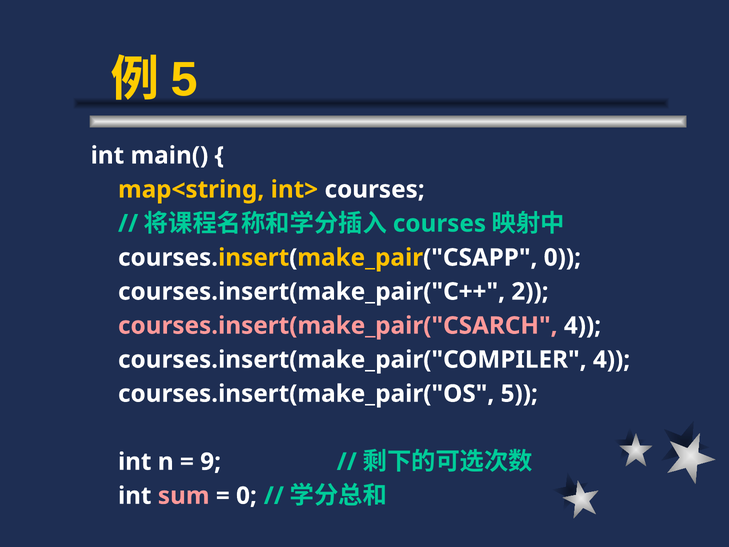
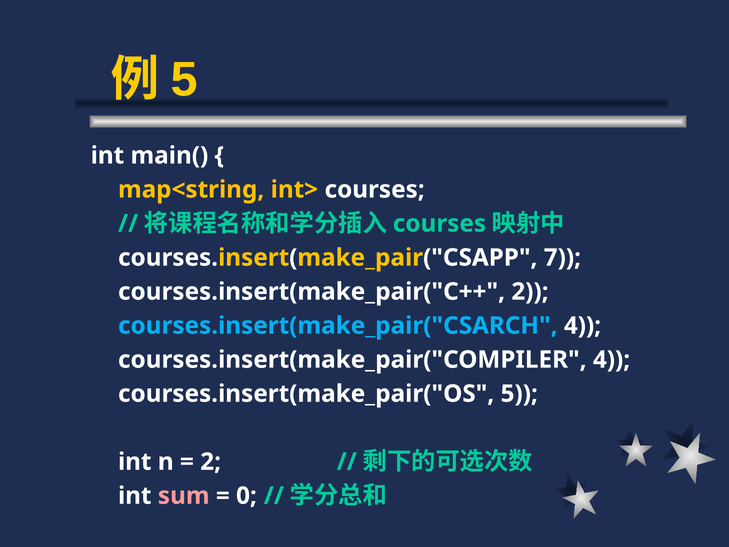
courses.insert(make_pair("CSAPP 0: 0 -> 7 (562, 258)
courses.insert(make_pair("CSARCH colour: pink -> light blue (338, 326)
9: 9 -> 2 (211, 462)
